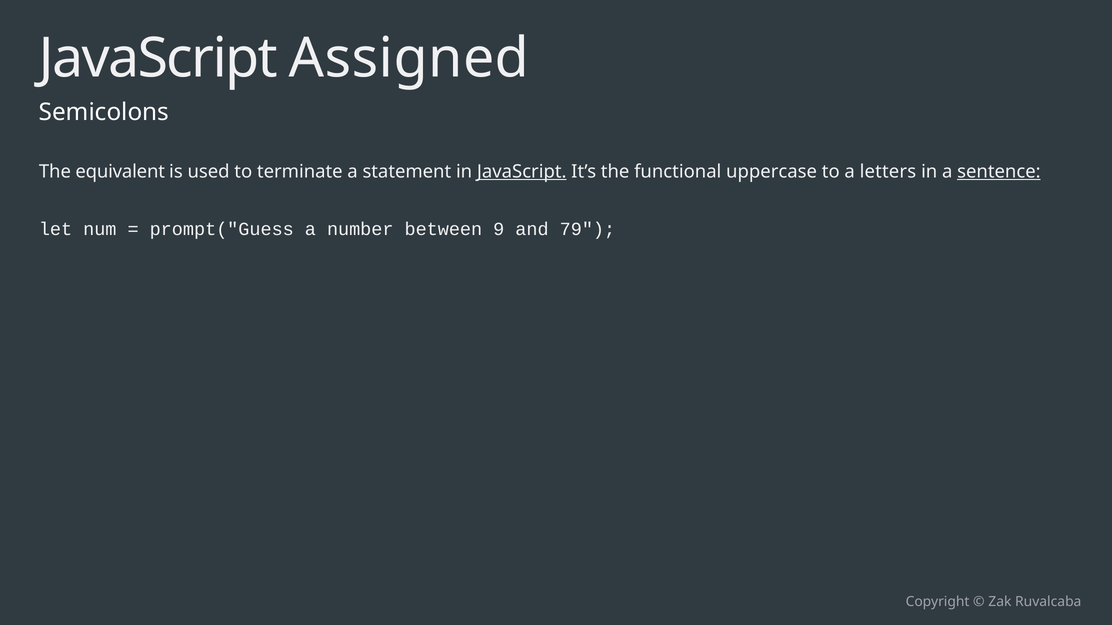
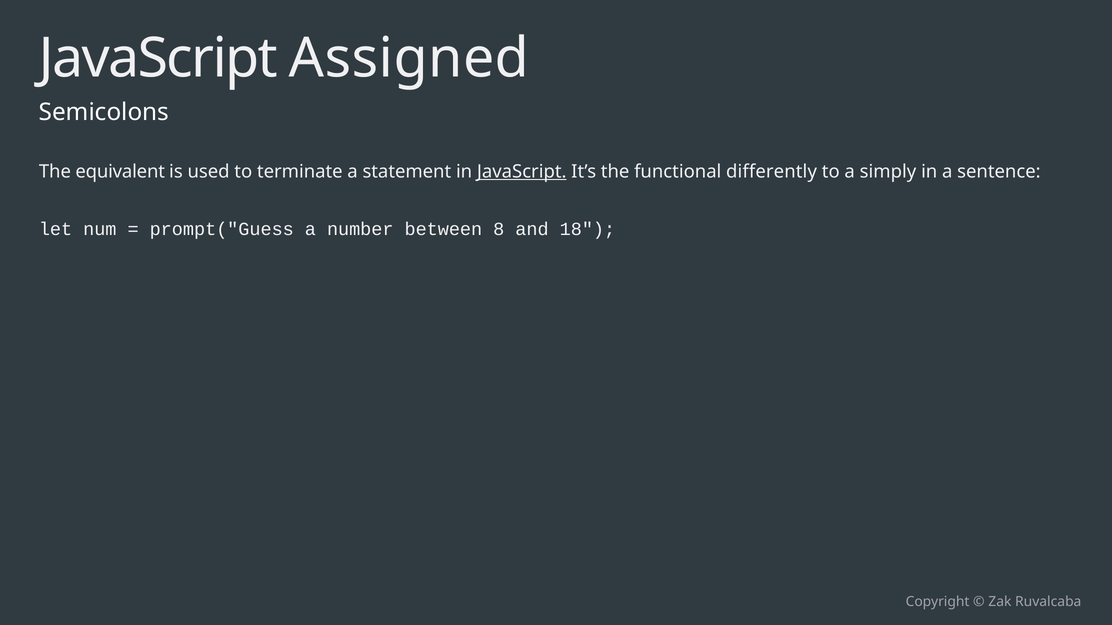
uppercase: uppercase -> differently (772, 172)
letters: letters -> simply (888, 172)
sentence underline: present -> none (999, 172)
9: 9 -> 8 (499, 230)
79: 79 -> 18 (587, 230)
